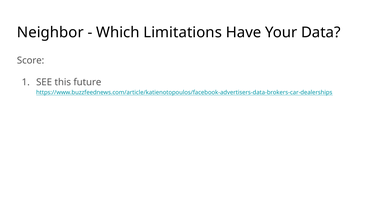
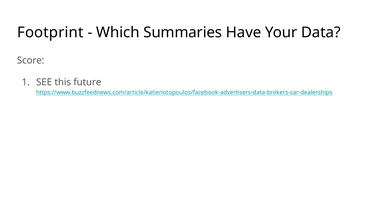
Neighbor: Neighbor -> Footprint (50, 33)
Limitations: Limitations -> Summaries (183, 33)
